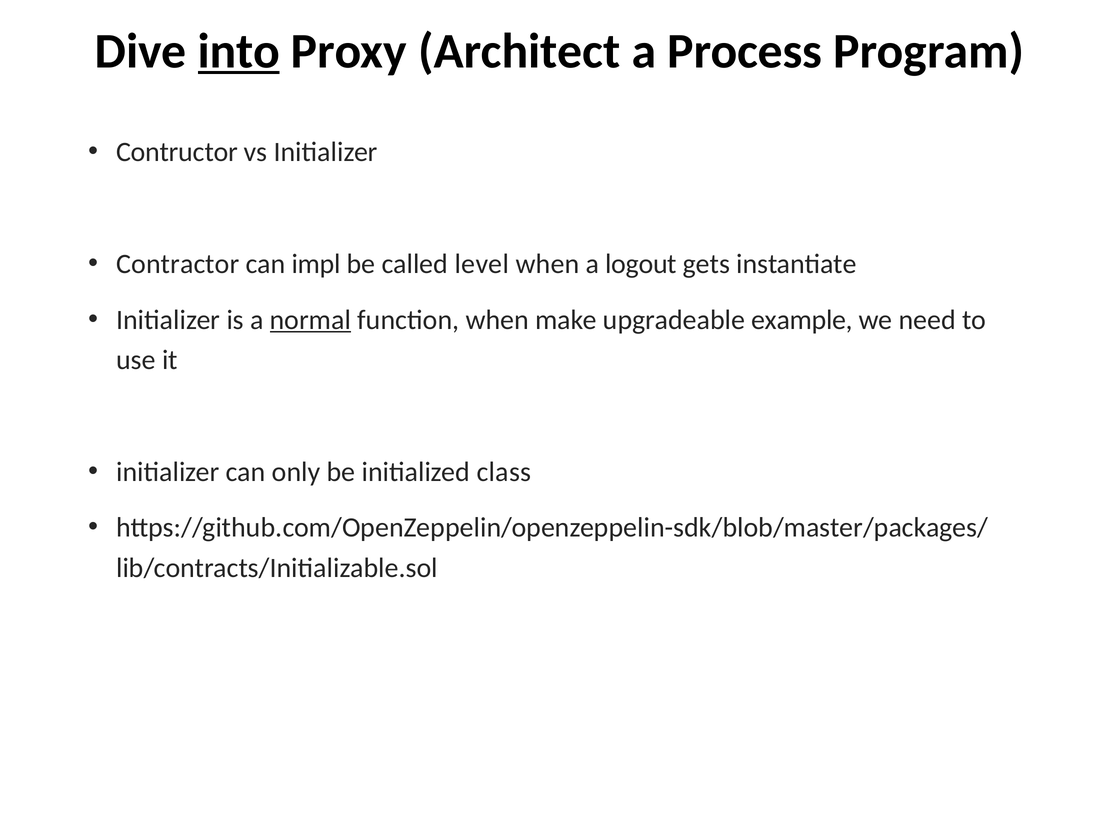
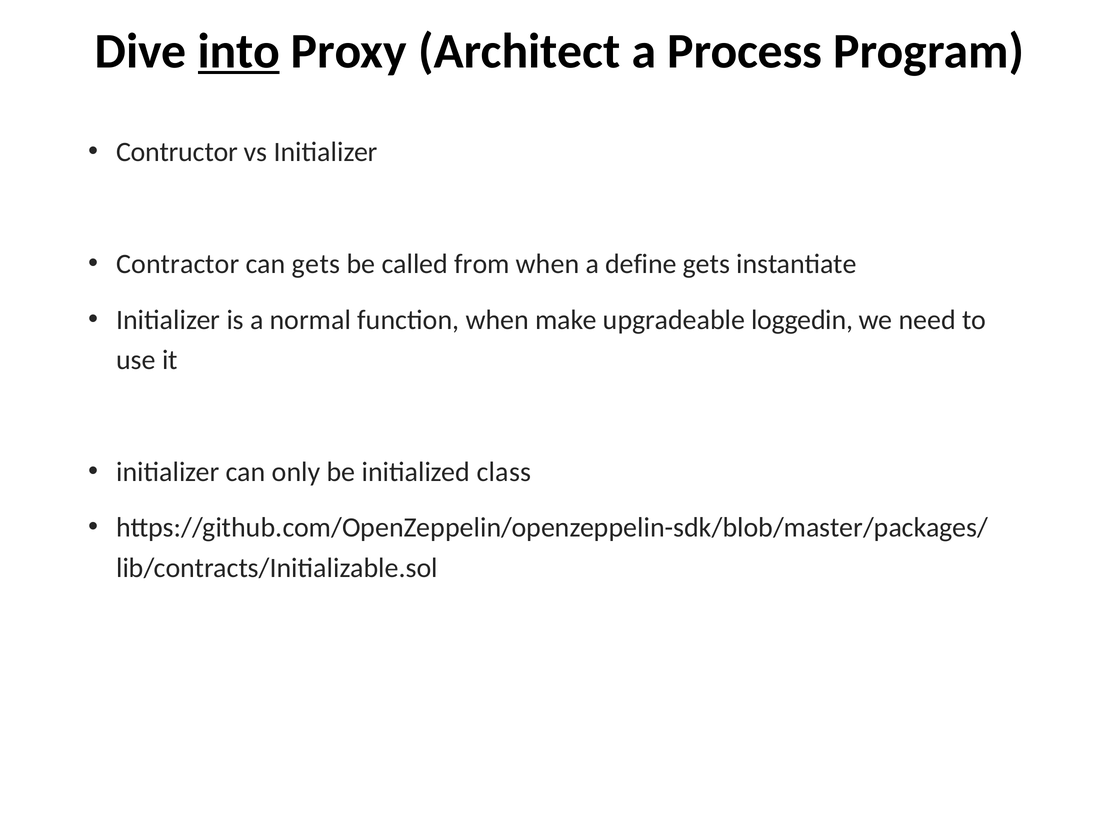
can impl: impl -> gets (316, 264)
level: level -> from (482, 264)
logout: logout -> define (641, 264)
normal underline: present -> none (310, 320)
example: example -> loggedin (802, 320)
